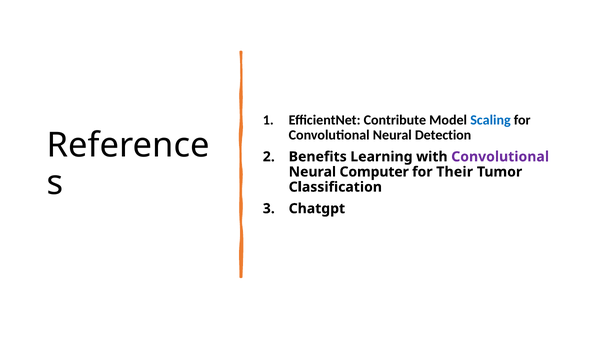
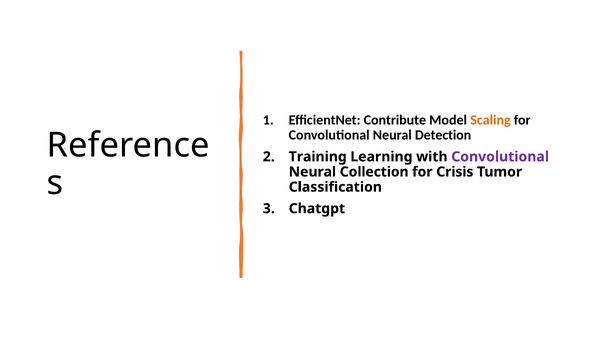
Scaling colour: blue -> orange (490, 120)
Benefits: Benefits -> Training (318, 157)
Computer: Computer -> Collection (374, 172)
Their: Their -> Crisis (455, 172)
